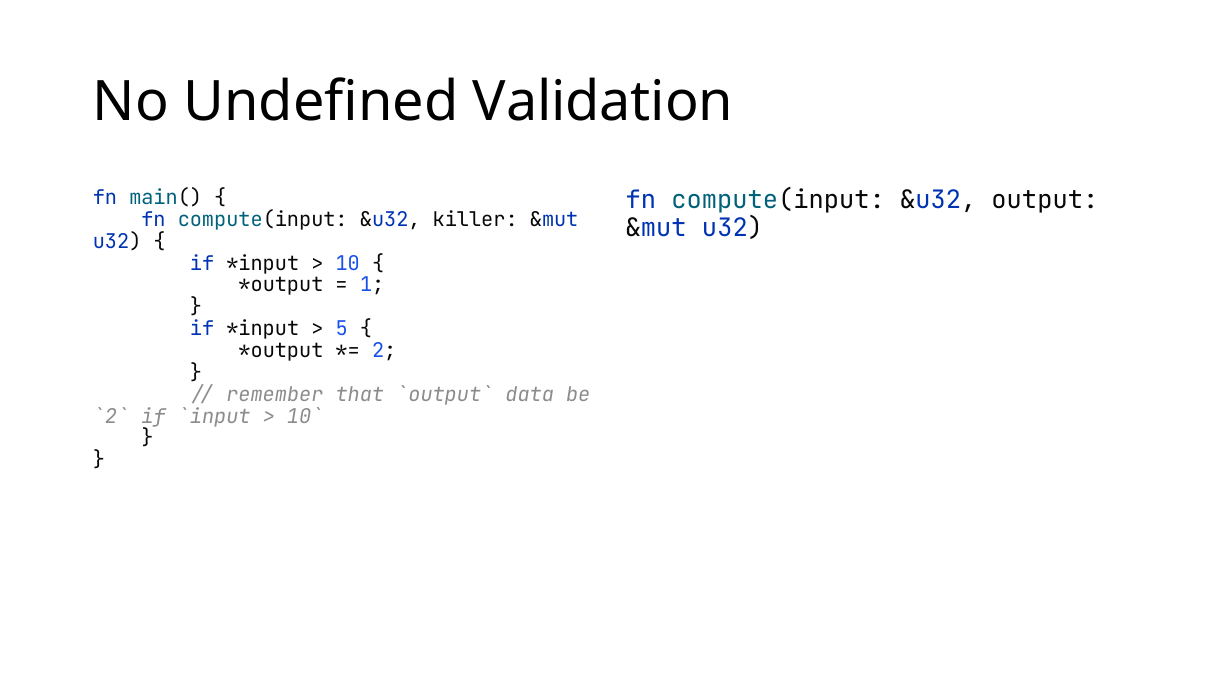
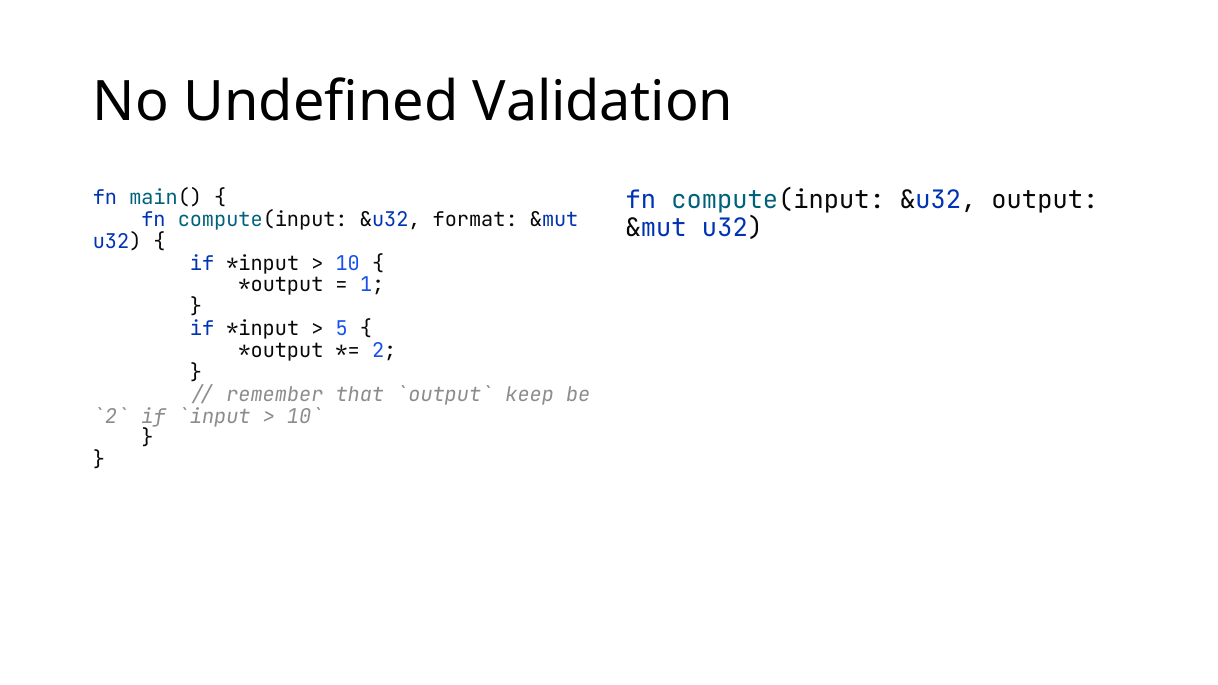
killer: killer -> format (475, 220)
data: data -> keep (530, 395)
